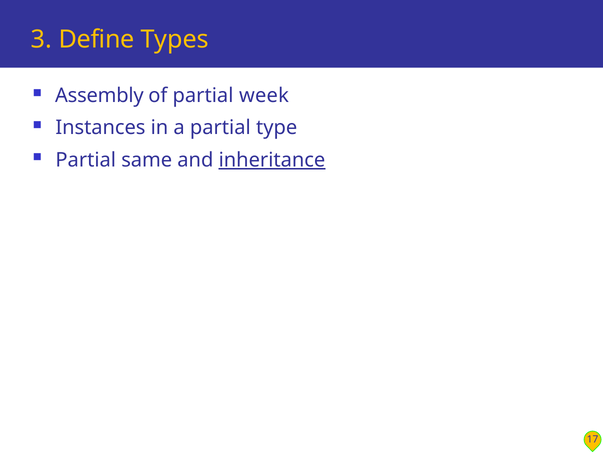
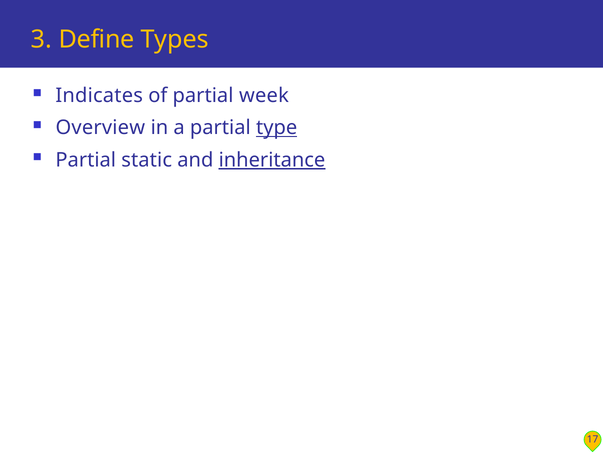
Assembly: Assembly -> Indicates (99, 95)
Instances: Instances -> Overview (100, 128)
type underline: none -> present (277, 128)
same: same -> static (147, 160)
